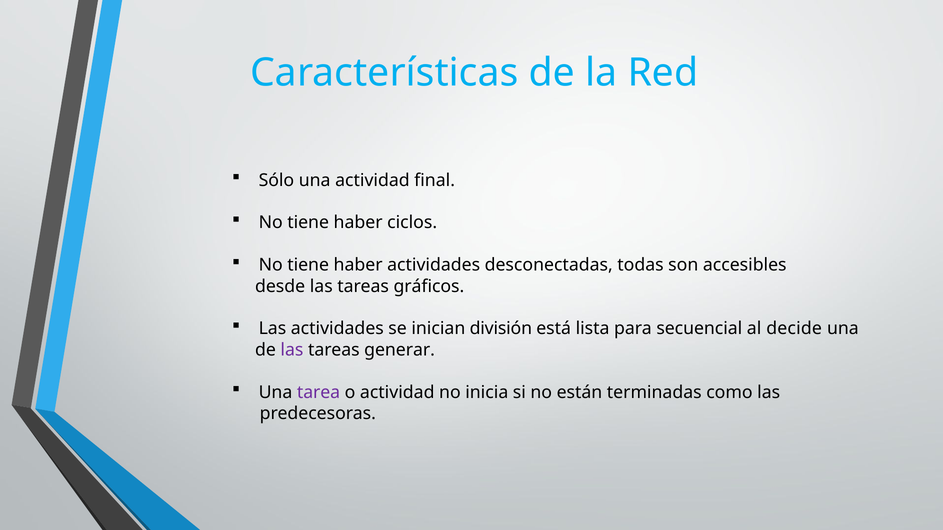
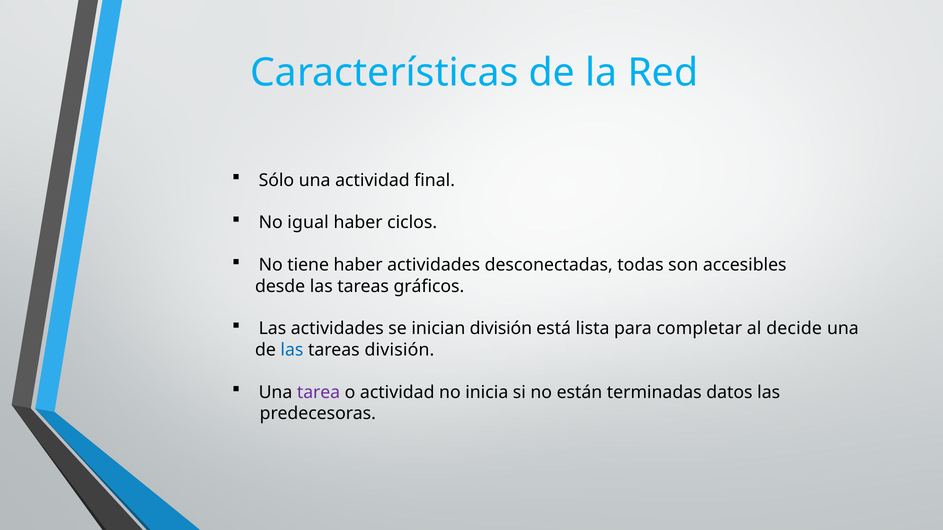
tiene: tiene -> igual (308, 223)
secuencial: secuencial -> completar (699, 329)
las colour: purple -> blue (292, 350)
tareas generar: generar -> división (399, 350)
como: como -> datos (729, 393)
